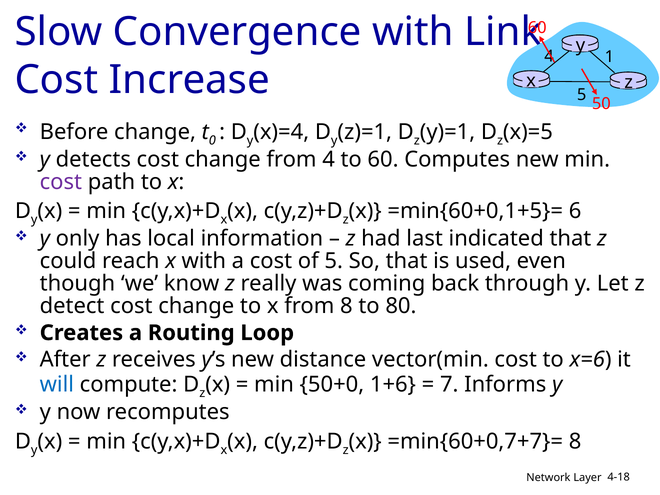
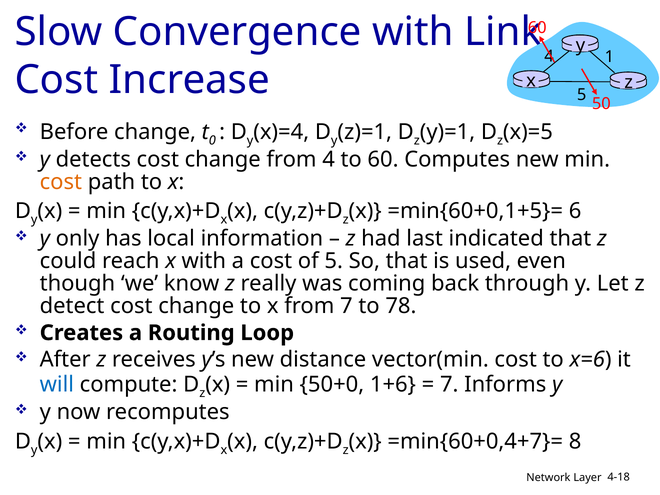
cost colour: purple -> orange (61, 182)
from 8: 8 -> 7 (346, 306)
80: 80 -> 78 (401, 306)
=min{60+0,7+7}=: =min{60+0,7+7}= -> =min{60+0,4+7}= (475, 441)
